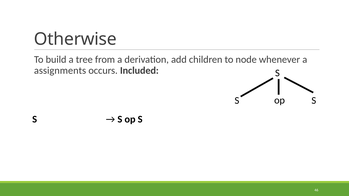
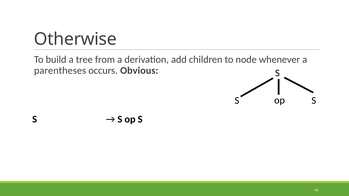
assignments: assignments -> parentheses (60, 71)
Included: Included -> Obvious (139, 71)
